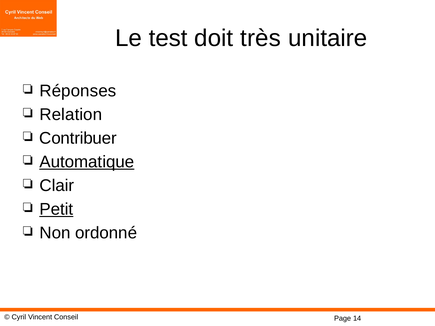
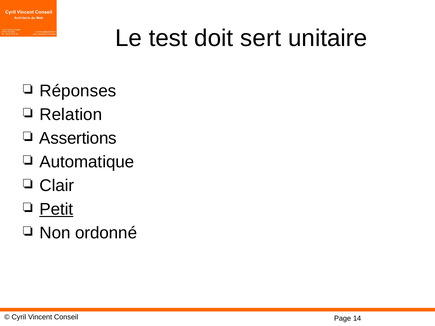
très: très -> sert (261, 38)
Contribuer: Contribuer -> Assertions (78, 138)
Automatique underline: present -> none (87, 162)
